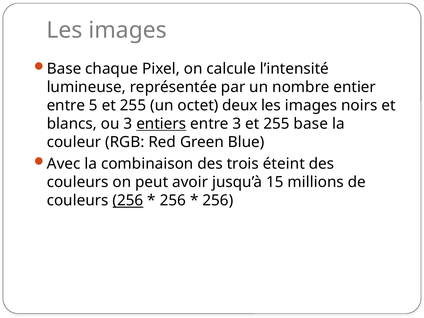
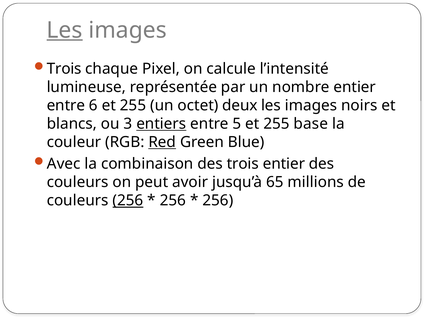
Les underline: none -> present (65, 30)
Base: Base -> Trois (64, 69)
5: 5 -> 6 (93, 105)
entre 3: 3 -> 5 (237, 124)
Red underline: none -> present (162, 142)
trois éteint: éteint -> entier (284, 164)
15: 15 -> 65 (275, 182)
